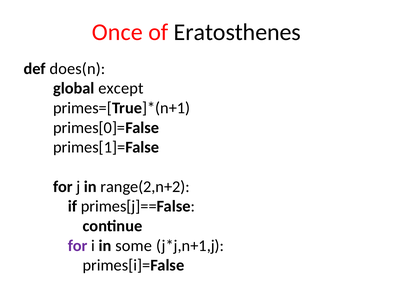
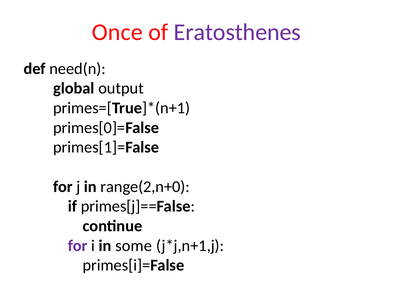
Eratosthenes colour: black -> purple (237, 32)
does(n: does(n -> need(n (78, 69)
except: except -> output (121, 88)
range(2,n+2: range(2,n+2 -> range(2,n+0 (145, 187)
